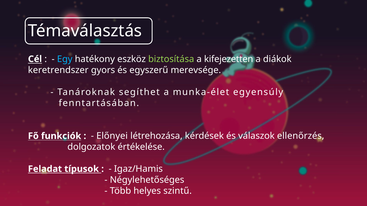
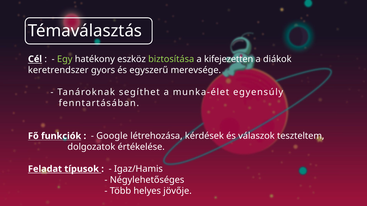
Egy colour: light blue -> light green (65, 59)
Előnyei: Előnyei -> Google (112, 136)
ellenőrzés: ellenőrzés -> teszteltem (301, 136)
szintű: szintű -> jövője (178, 191)
